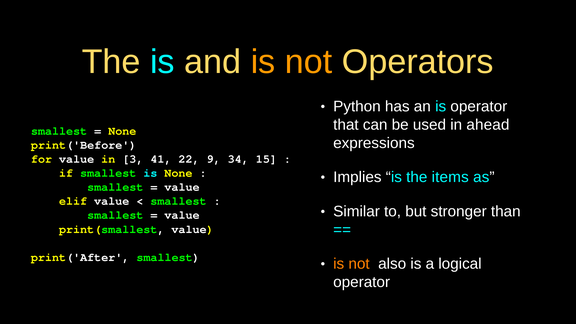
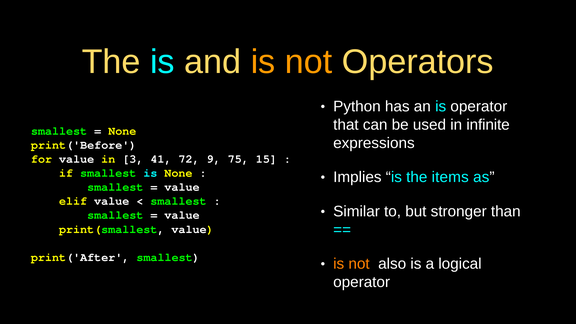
ahead: ahead -> infinite (488, 125)
22: 22 -> 72 (189, 159)
34: 34 -> 75 (238, 159)
